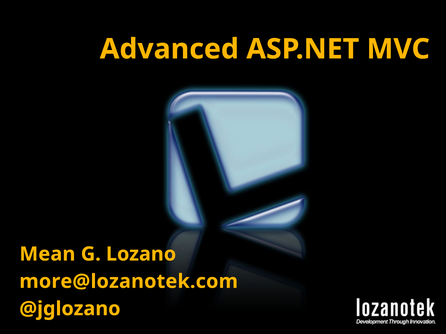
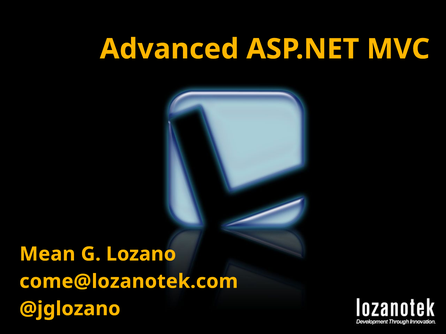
more@lozanotek.com: more@lozanotek.com -> come@lozanotek.com (129, 282)
